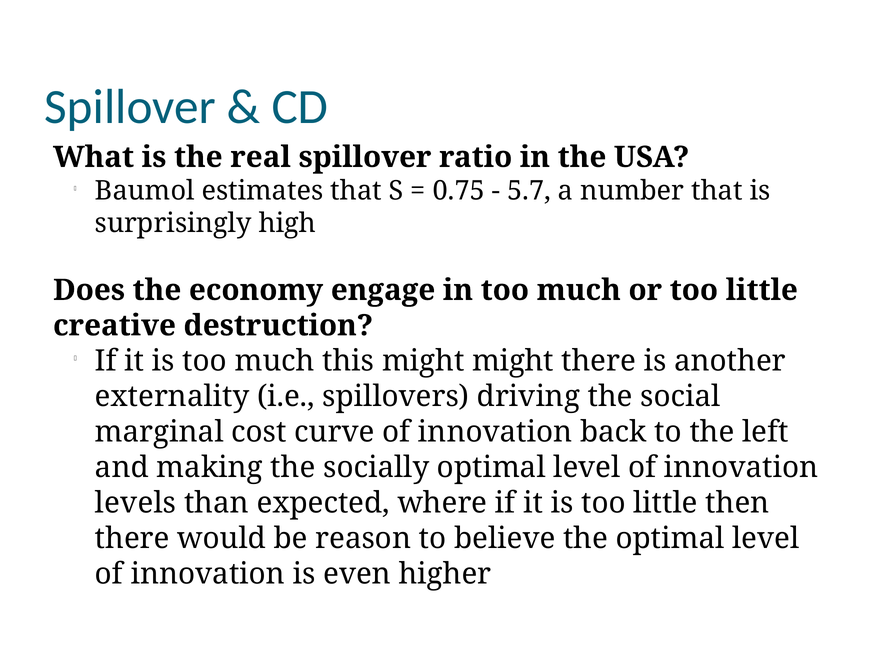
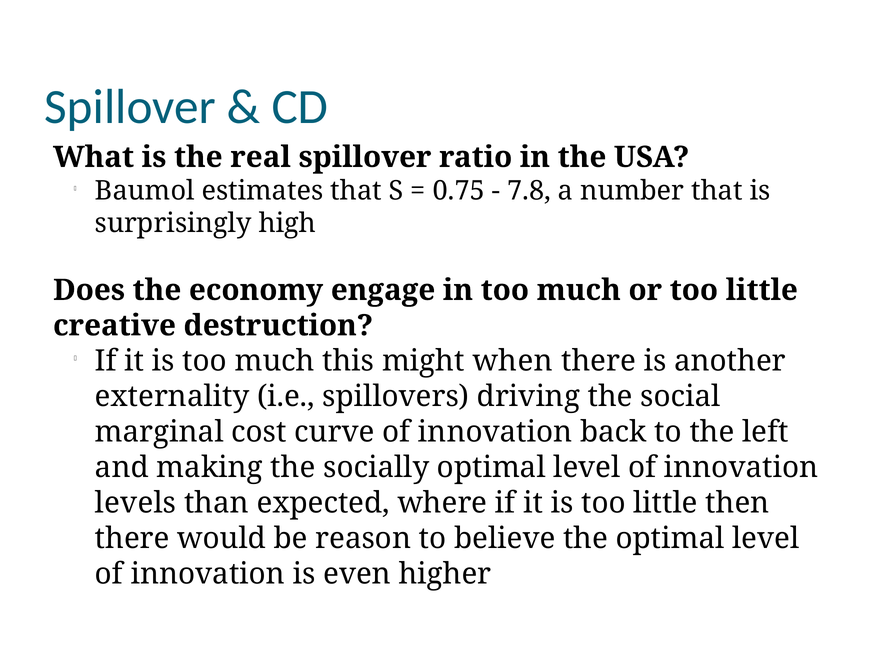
5.7: 5.7 -> 7.8 (529, 191)
might might: might -> when (513, 361)
